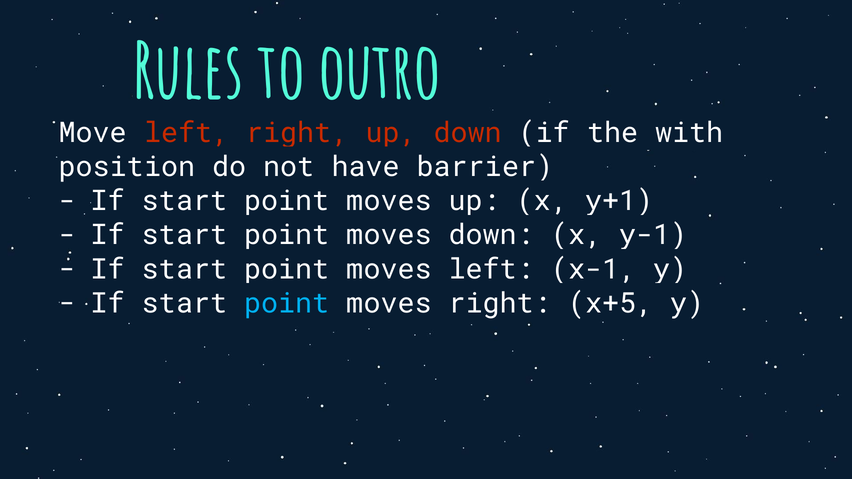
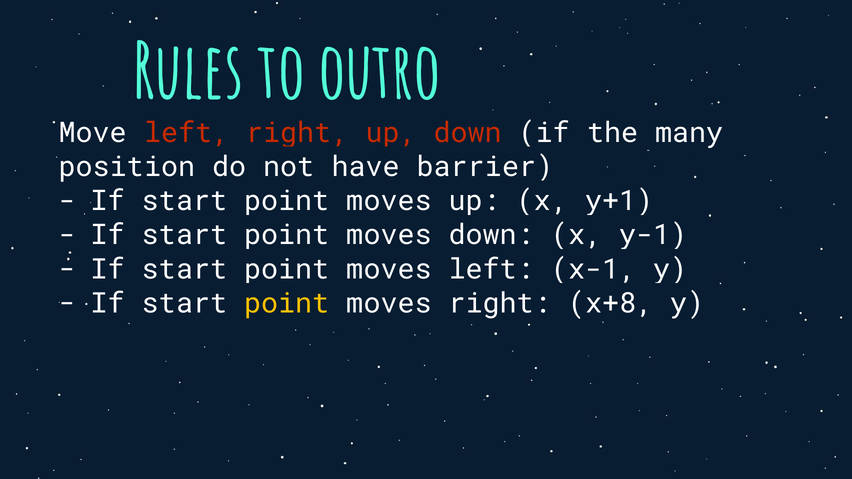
with: with -> many (689, 133)
point colour: light blue -> yellow (287, 303)
x+5: x+5 -> x+8 (611, 303)
